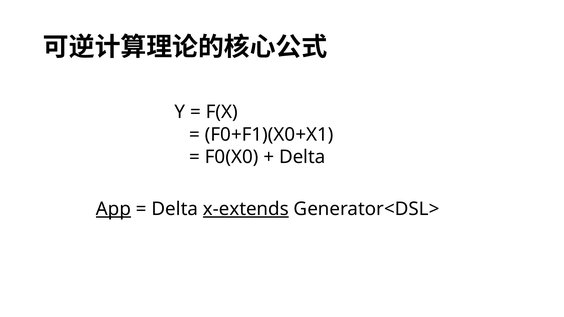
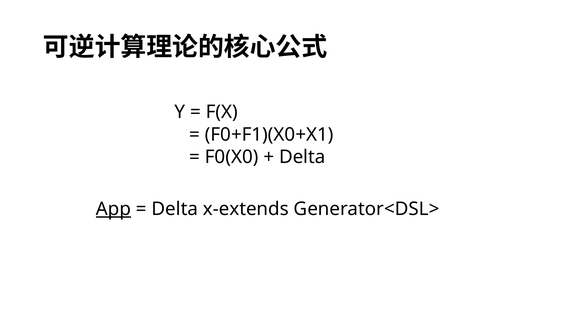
x-extends underline: present -> none (246, 209)
